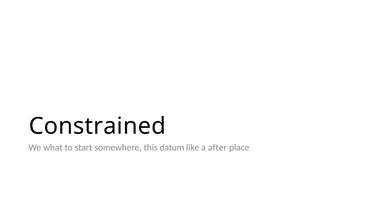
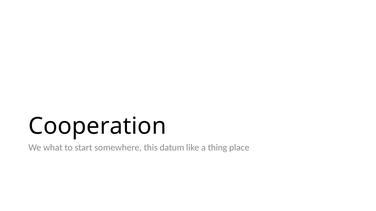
Constrained: Constrained -> Cooperation (97, 126)
after: after -> thing (217, 148)
